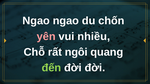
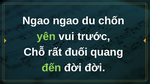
yên colour: pink -> light green (46, 37)
nhiều: nhiều -> trước (94, 37)
ngôi: ngôi -> đuối (76, 52)
